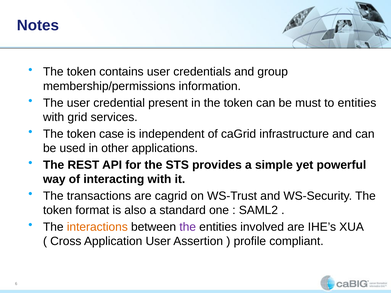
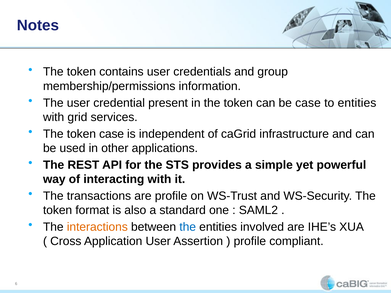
be must: must -> case (308, 103)
are cagrid: cagrid -> profile (171, 196)
the colour: purple -> blue (188, 227)
